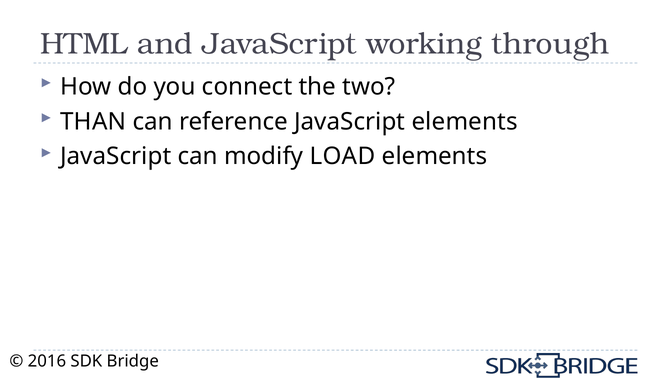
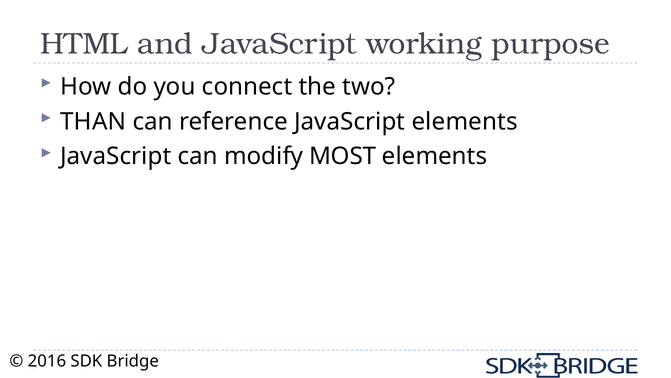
through: through -> purpose (550, 44)
LOAD: LOAD -> MOST (343, 156)
